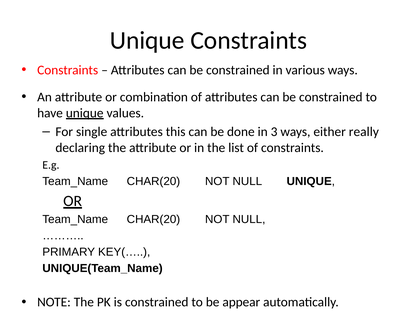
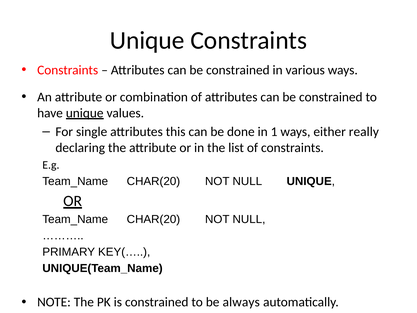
3: 3 -> 1 (274, 132)
appear: appear -> always (241, 302)
